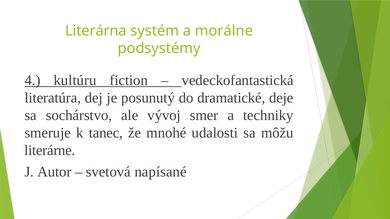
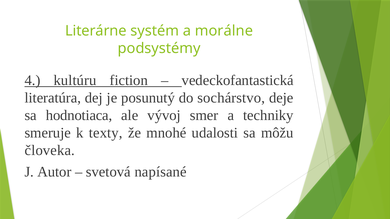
Literárna: Literárna -> Literárne (96, 31)
dramatické: dramatické -> sochárstvo (231, 98)
sochárstvo: sochárstvo -> hodnotiaca (79, 115)
tanec: tanec -> texty (106, 133)
literárne: literárne -> človeka (50, 151)
